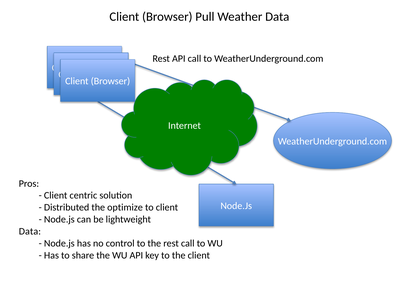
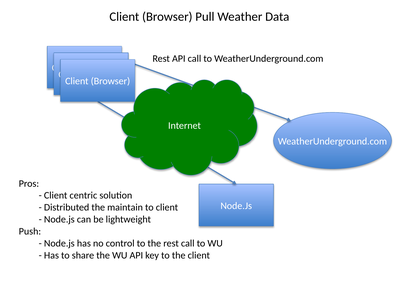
optimize: optimize -> maintain (125, 208)
Data: Data -> Push (30, 232)
